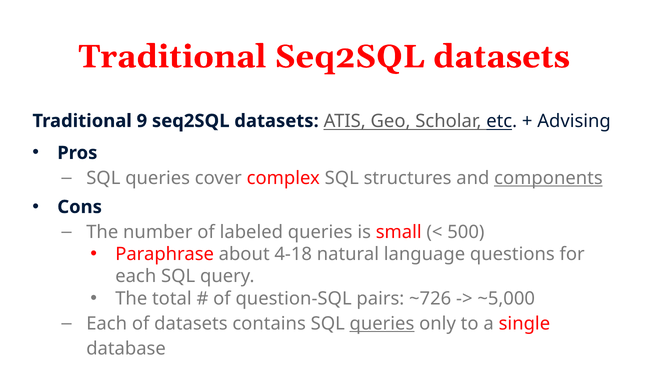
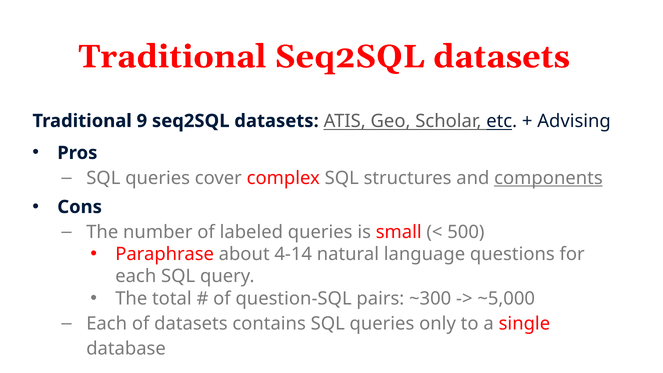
4-18: 4-18 -> 4-14 (293, 254)
~726: ~726 -> ~300 (430, 298)
queries underline: present -> none (382, 324)
